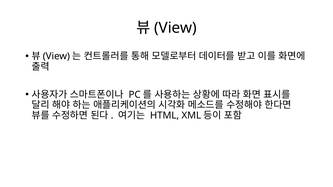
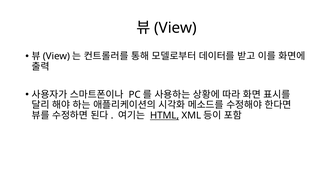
HTML underline: none -> present (165, 116)
